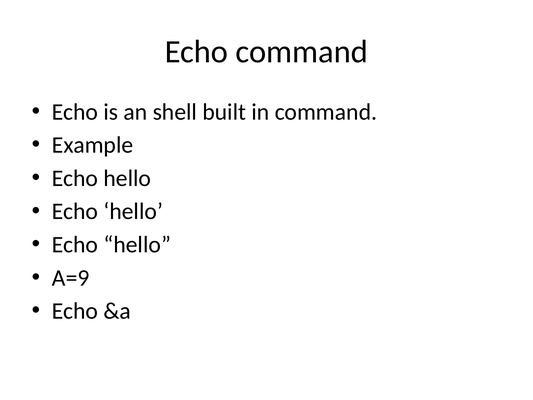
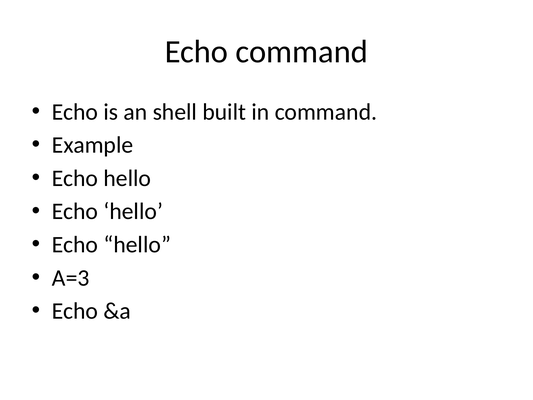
A=9: A=9 -> A=3 (71, 278)
